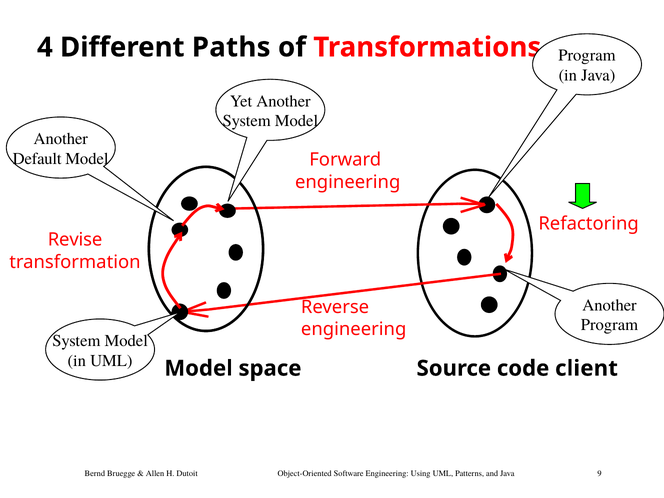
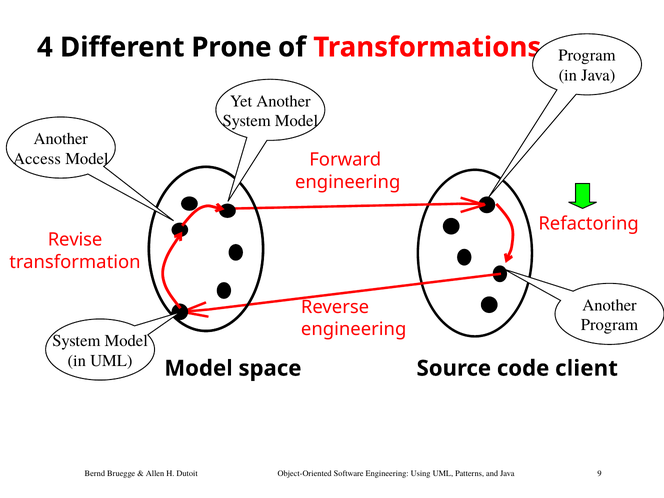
Paths: Paths -> Prone (231, 47)
Default: Default -> Access (37, 159)
